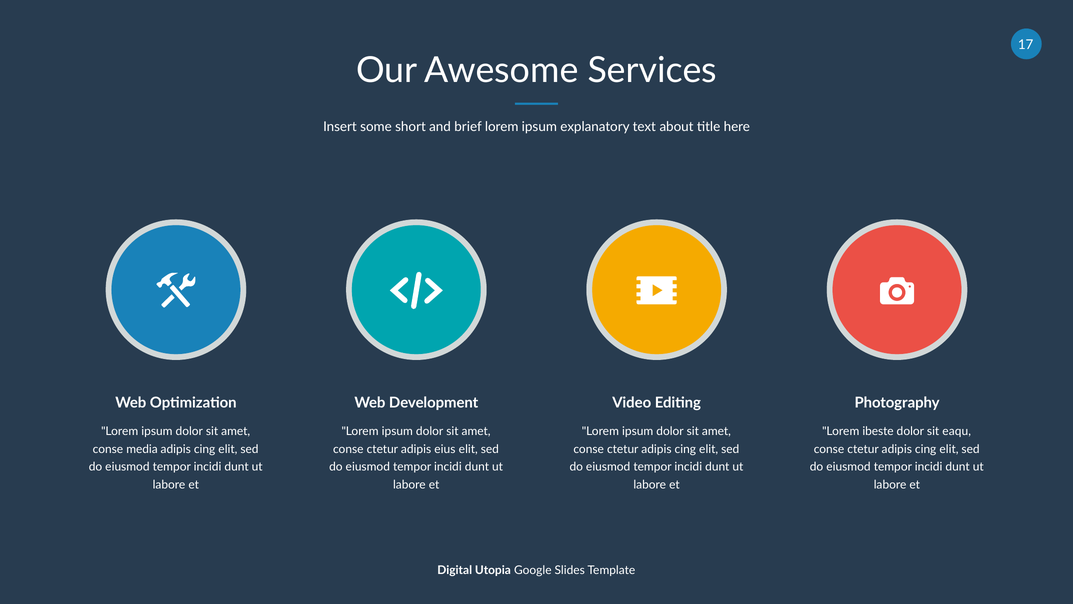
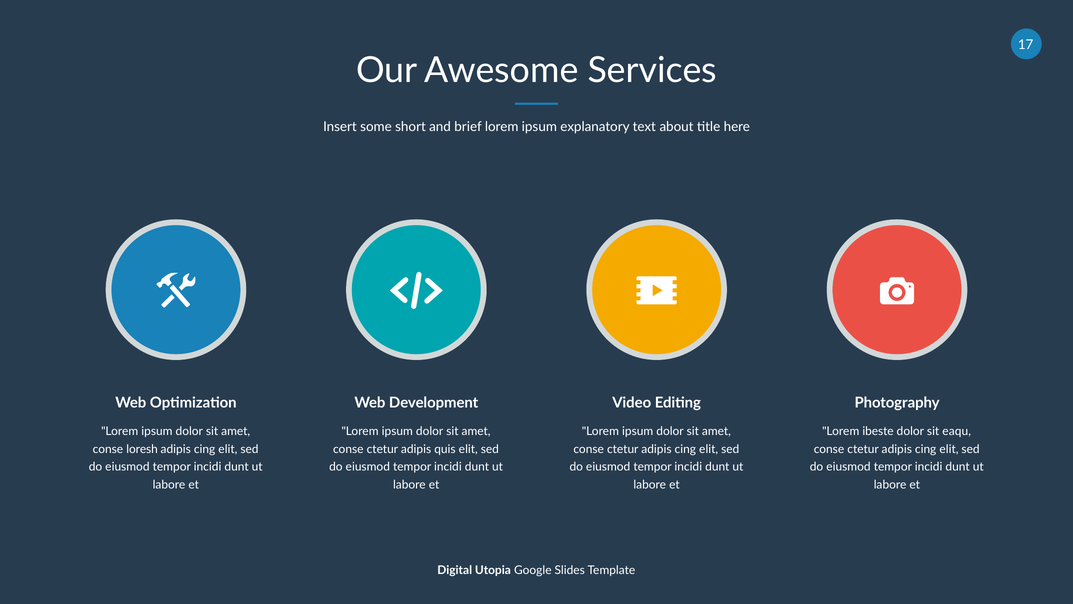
media: media -> loresh (142, 449)
eius: eius -> quis (445, 449)
